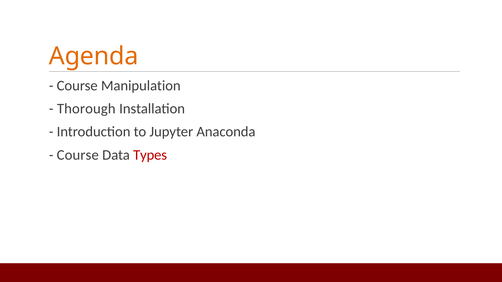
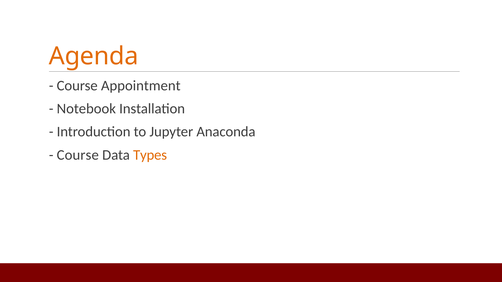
Manipulation: Manipulation -> Appointment (141, 86)
Thorough: Thorough -> Notebook (86, 109)
Types colour: red -> orange (150, 155)
